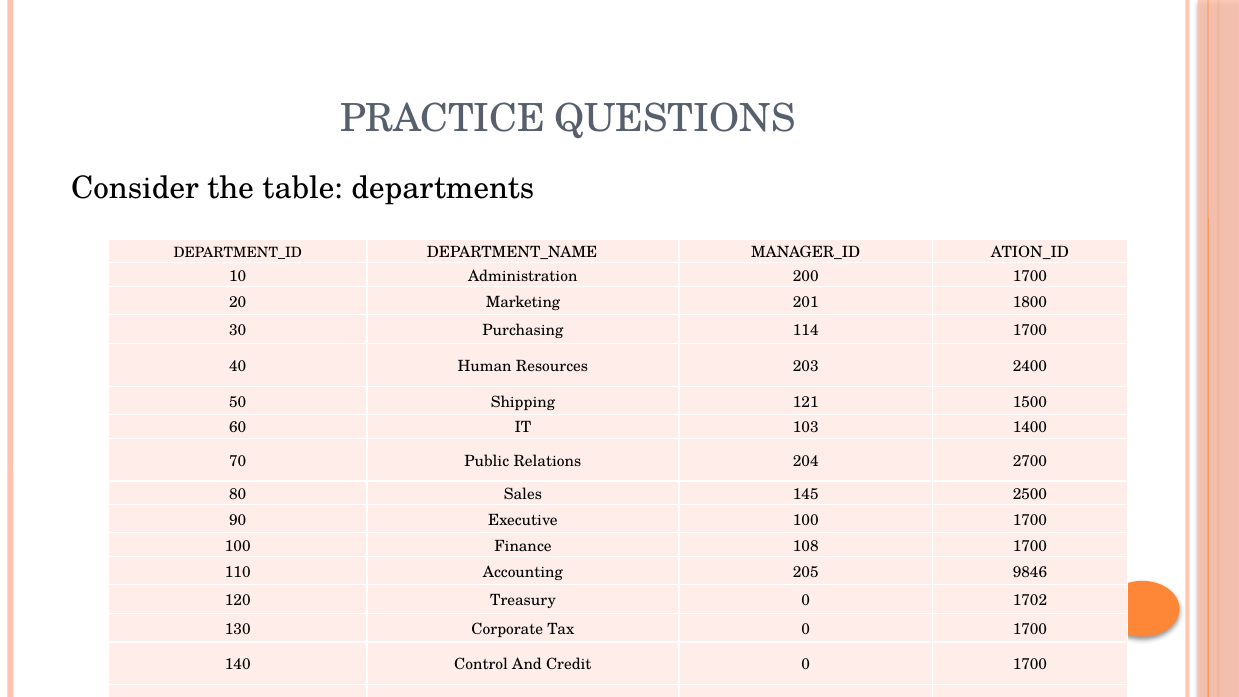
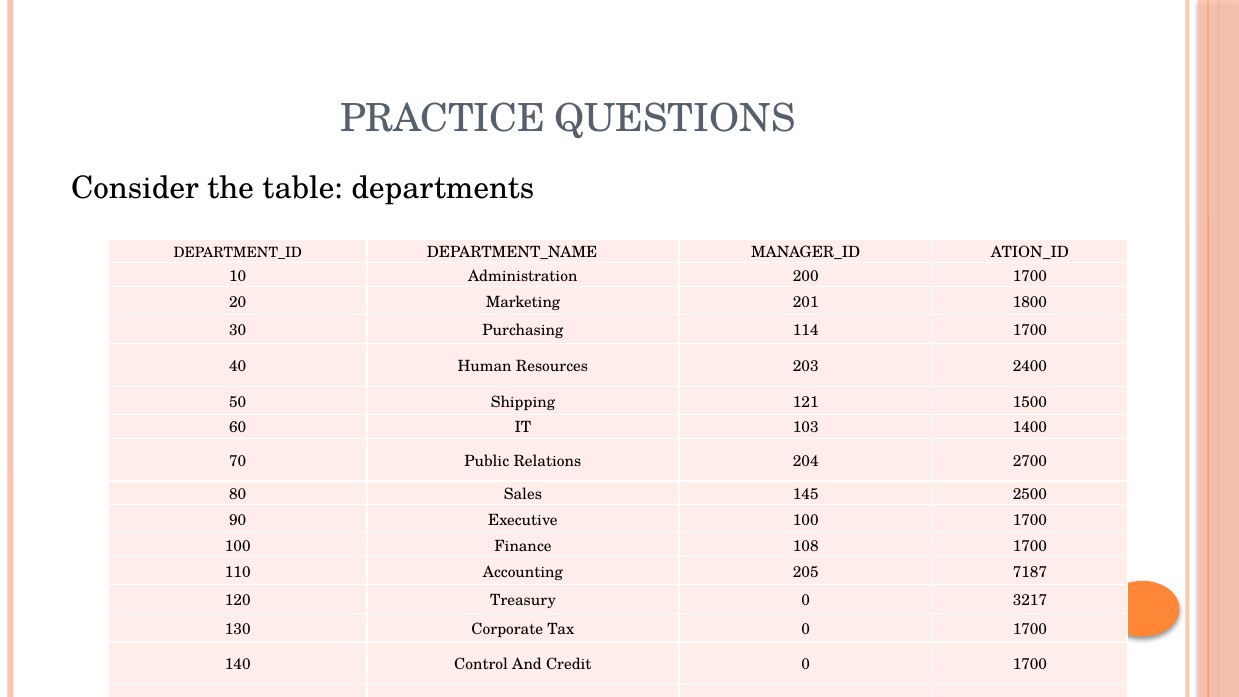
9846: 9846 -> 7187 (1030, 572)
1702: 1702 -> 3217 (1030, 601)
